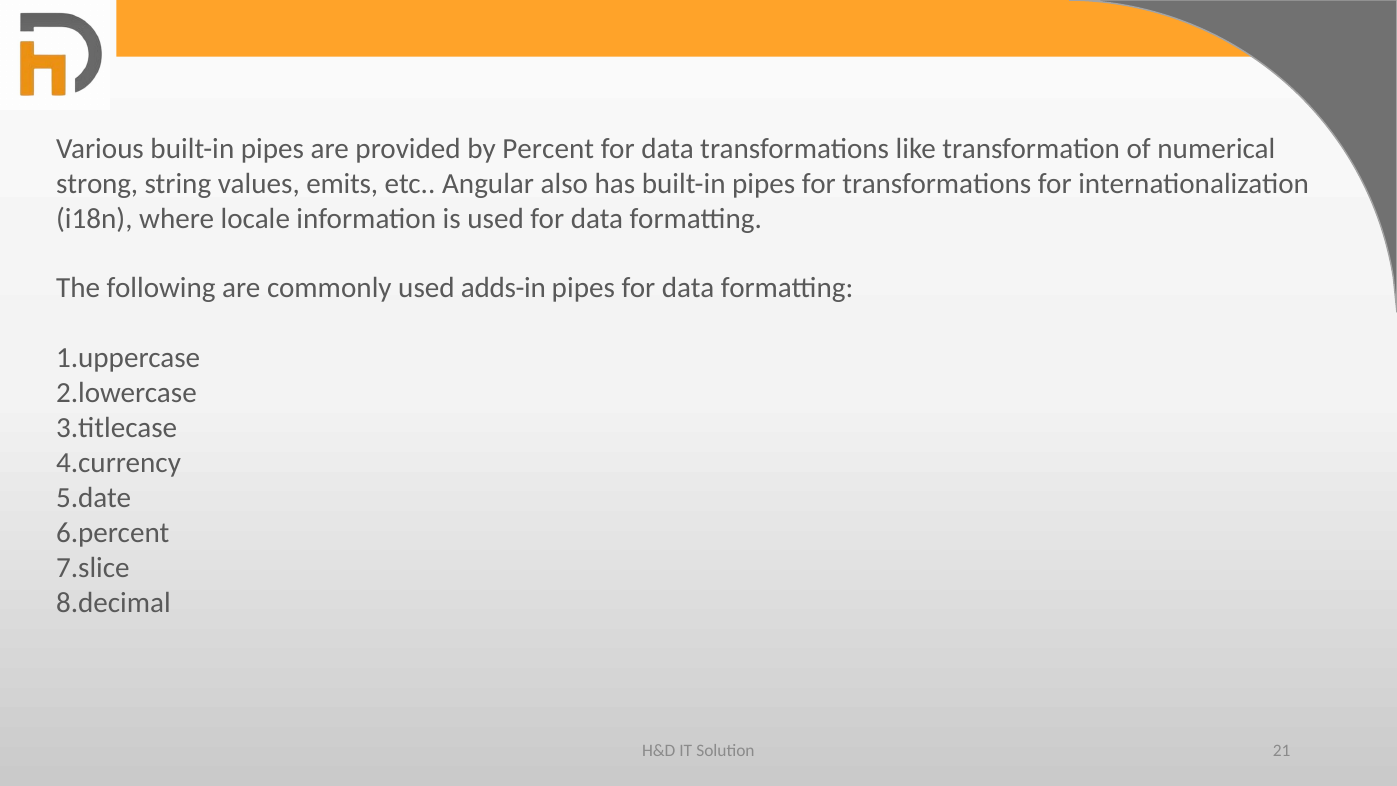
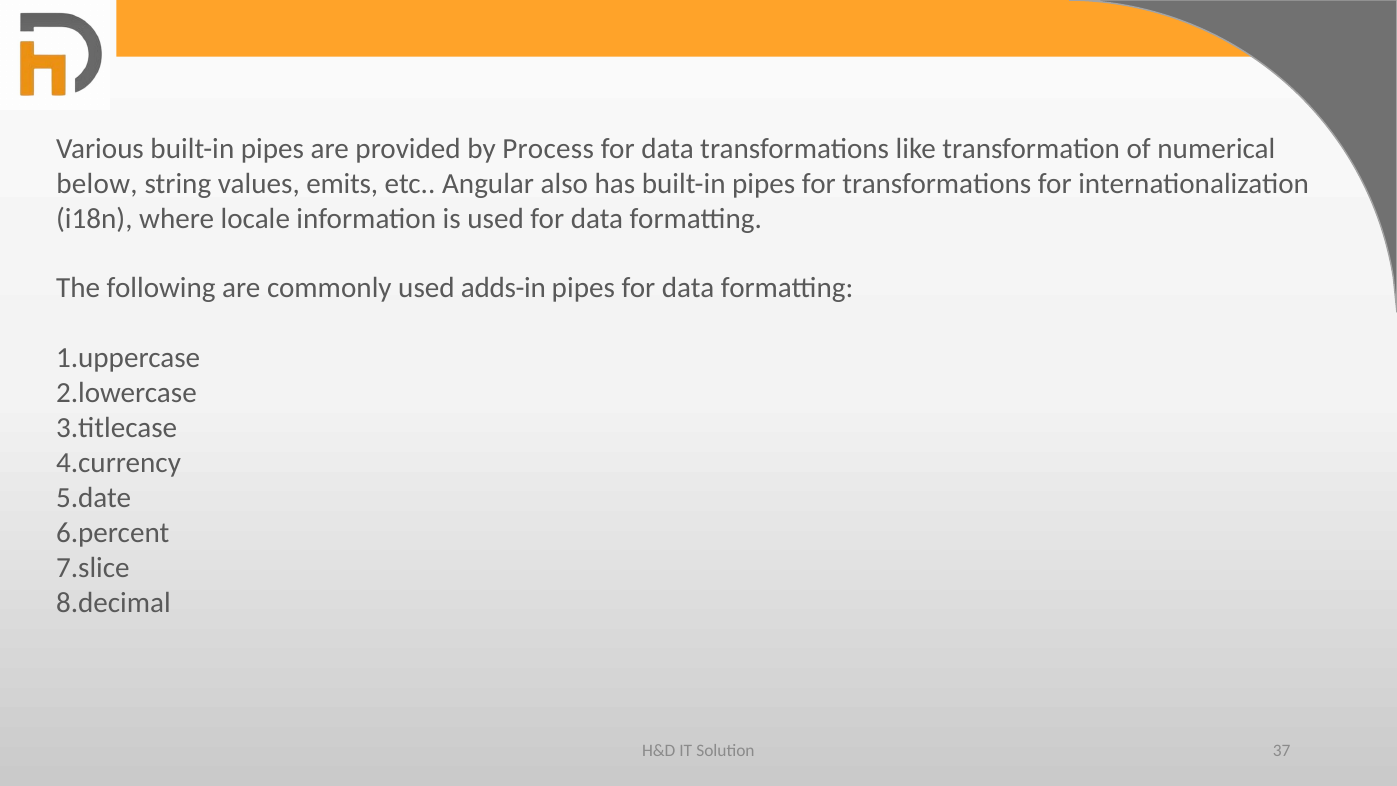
Percent: Percent -> Process (548, 149)
strong: strong -> below (97, 183)
21: 21 -> 37 (1282, 750)
